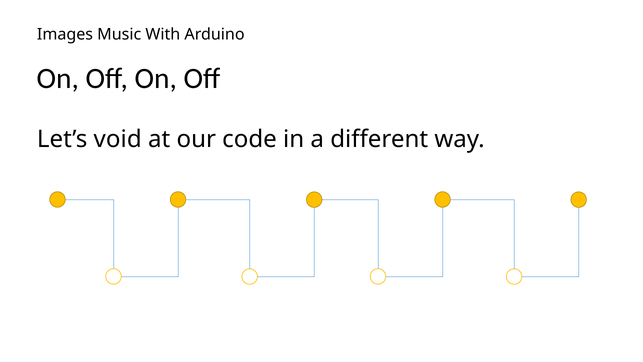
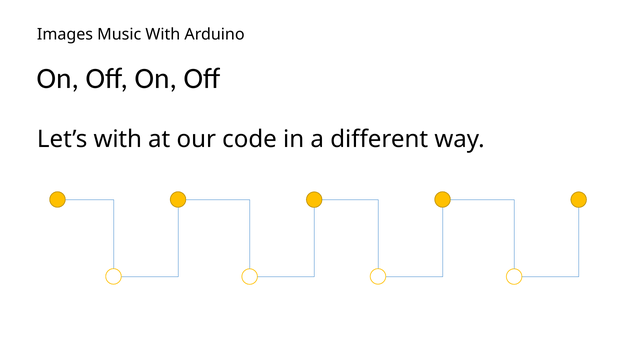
Let’s void: void -> with (118, 139)
